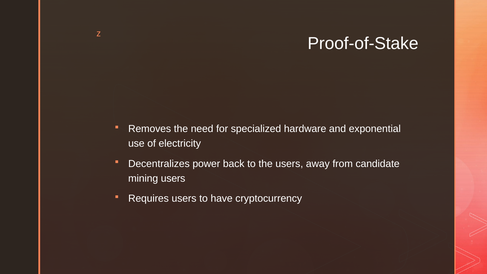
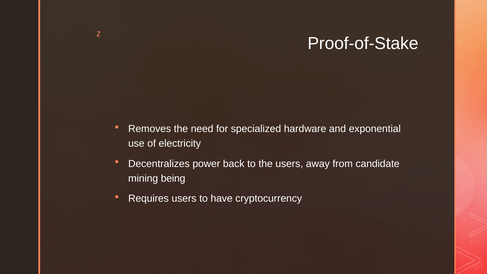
mining users: users -> being (173, 178)
